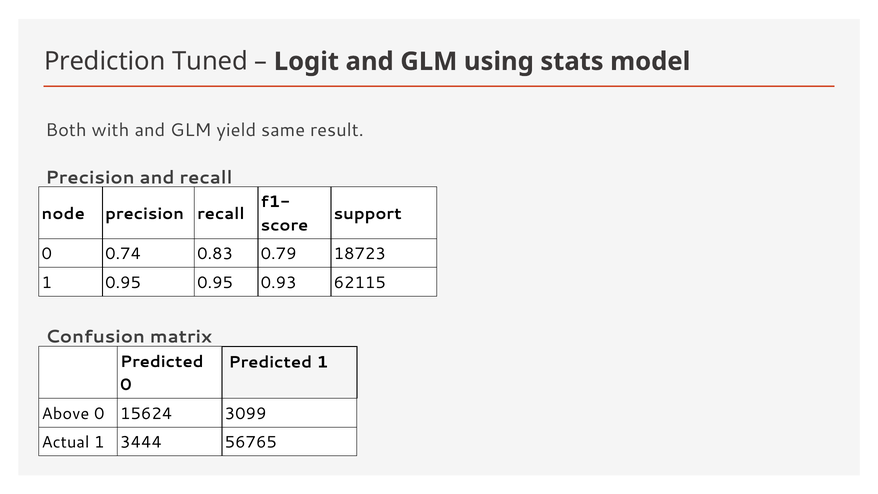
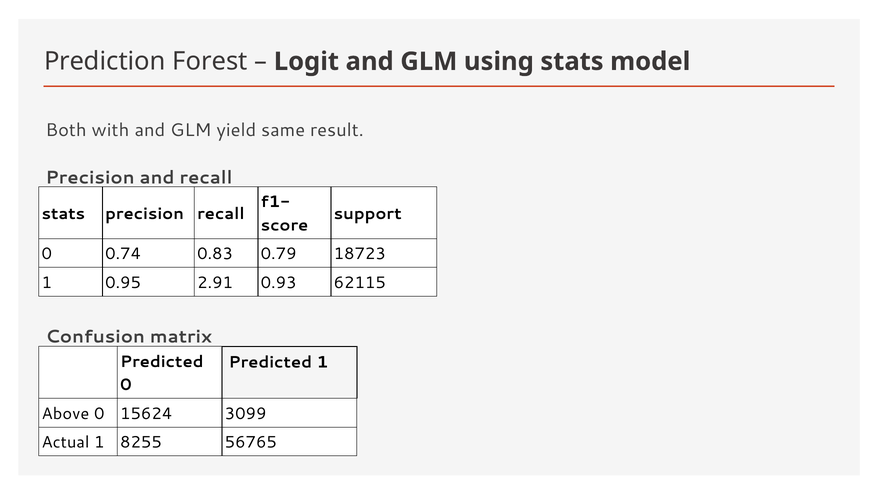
Tuned: Tuned -> Forest (210, 61)
node: node -> stats (63, 214)
0.95 0.95: 0.95 -> 2.91 (215, 283)
3444: 3444 -> 8255 (141, 442)
